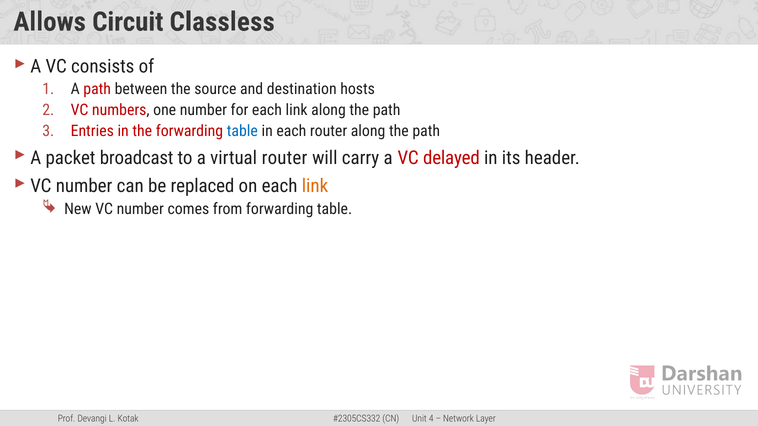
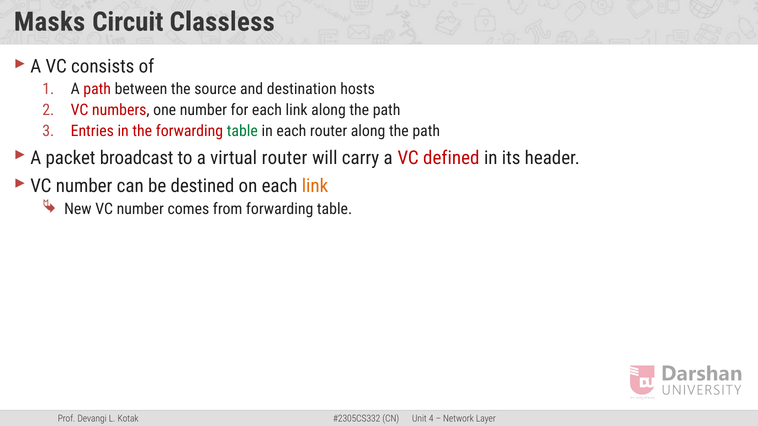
Allows: Allows -> Masks (50, 22)
table colour: blue -> green (242, 131)
delayed: delayed -> defined (451, 158)
replaced: replaced -> destined (202, 186)
